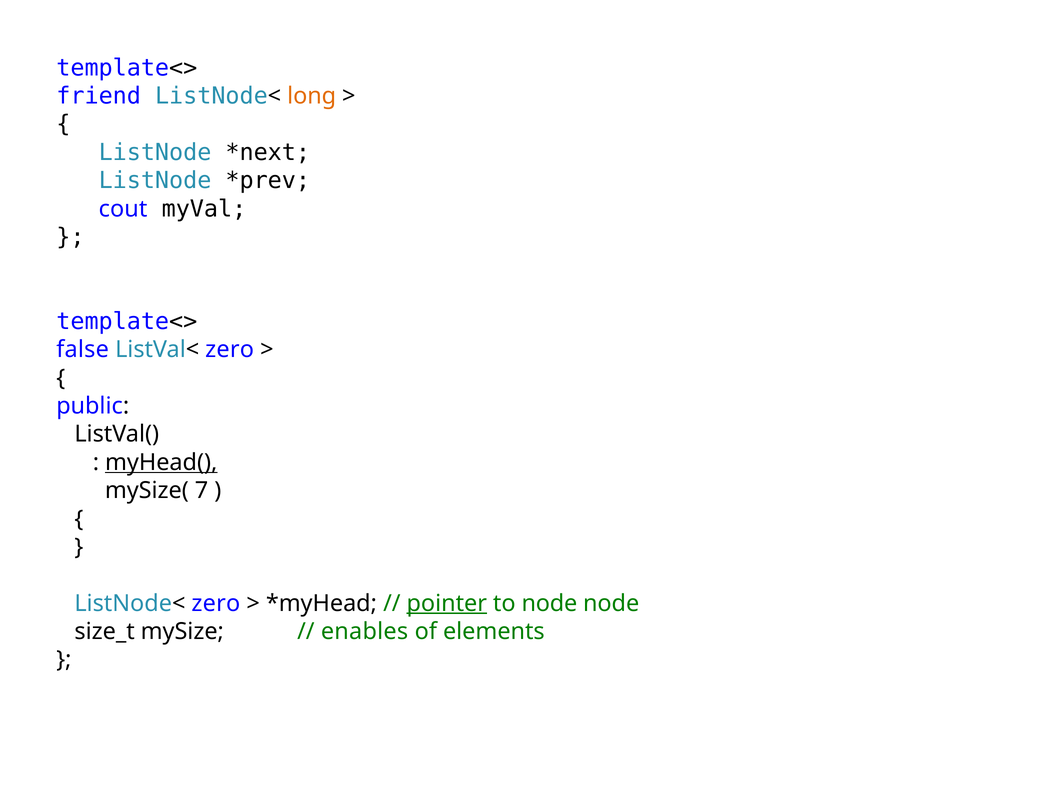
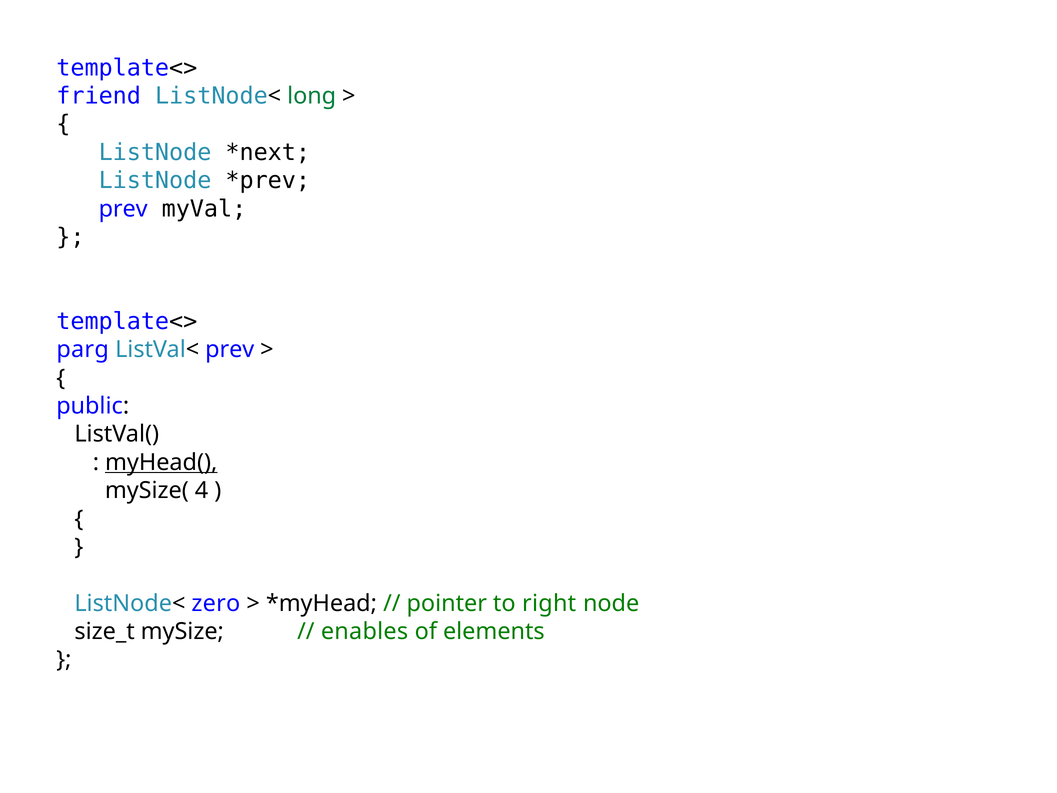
long colour: orange -> green (312, 96)
cout: cout -> prev (123, 209)
false: false -> parg (83, 350)
ListVal< zero: zero -> prev (230, 350)
7: 7 -> 4 (202, 490)
pointer underline: present -> none (447, 603)
to node: node -> right (549, 603)
